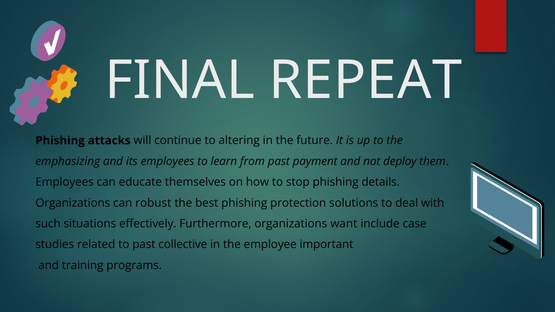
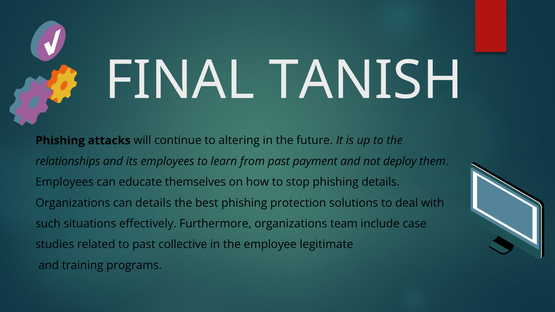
REPEAT: REPEAT -> TANISH (366, 81)
emphasizing: emphasizing -> relationships (68, 161)
can robust: robust -> details (153, 203)
want: want -> team (344, 224)
important: important -> legitimate (326, 245)
